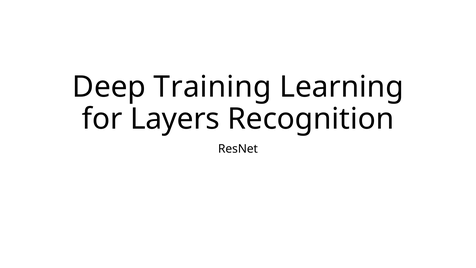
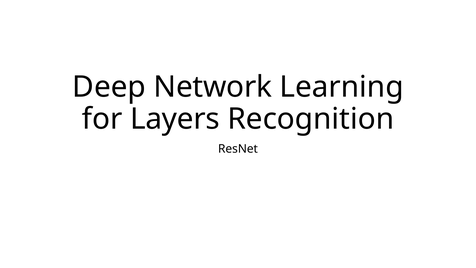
Training: Training -> Network (213, 87)
